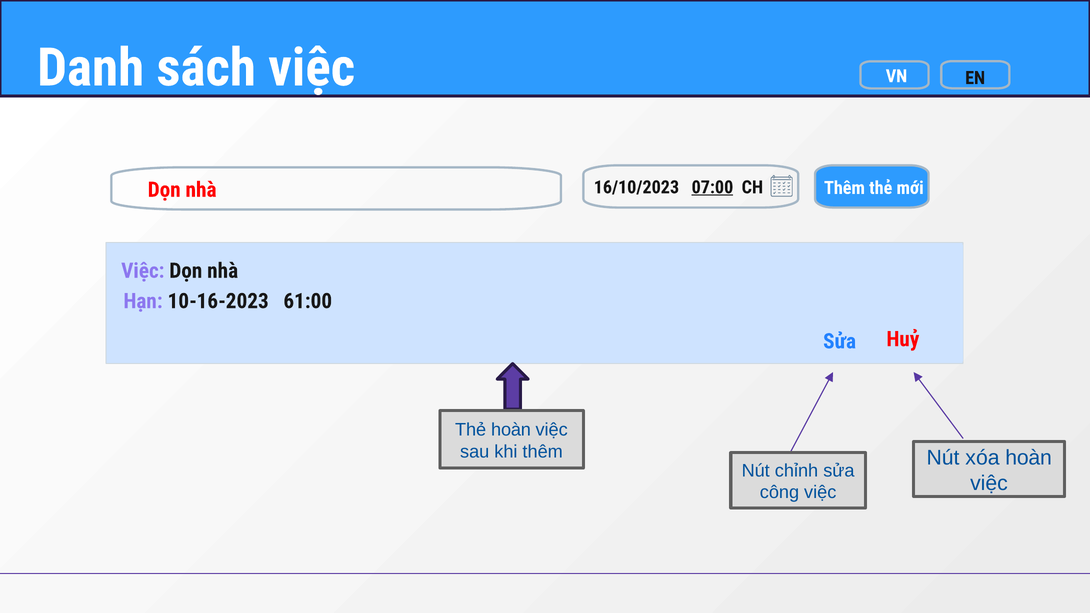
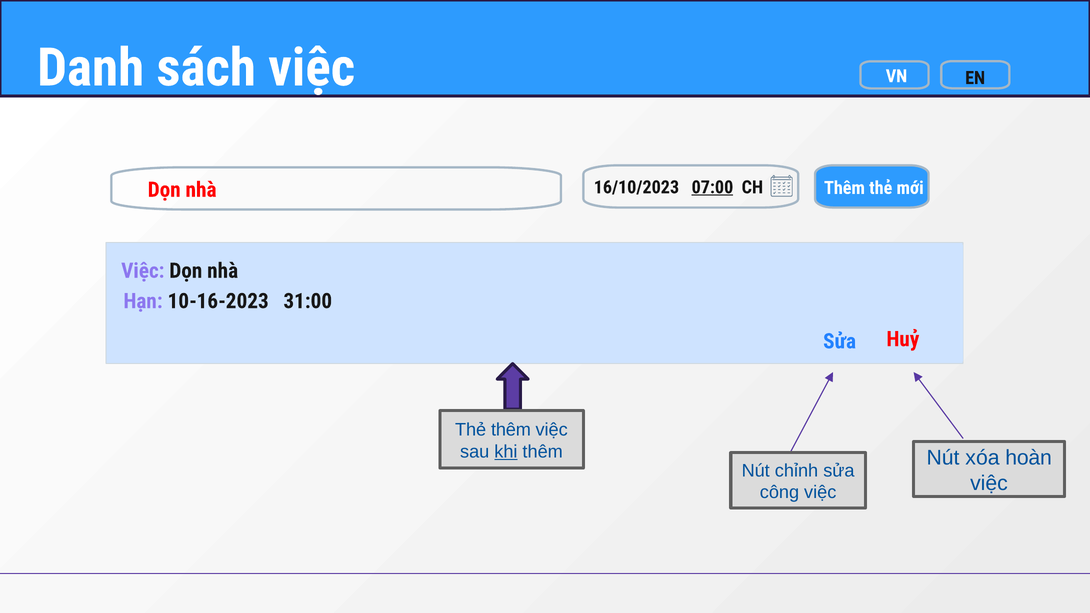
61:00: 61:00 -> 31:00 (308, 301)
Thẻ hoàn: hoàn -> thêm (511, 430)
khi underline: none -> present (506, 452)
